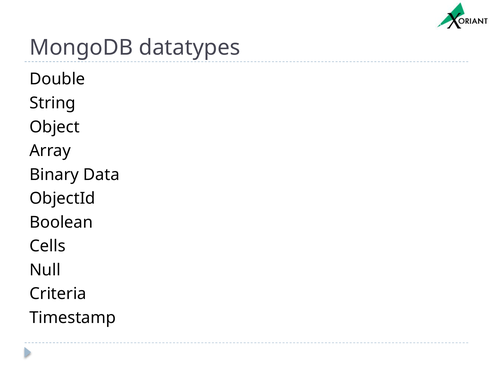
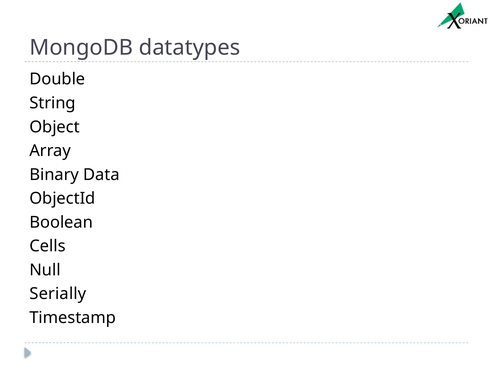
Criteria: Criteria -> Serially (58, 294)
